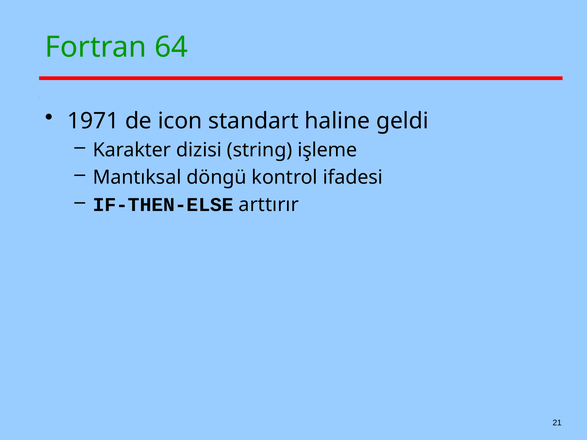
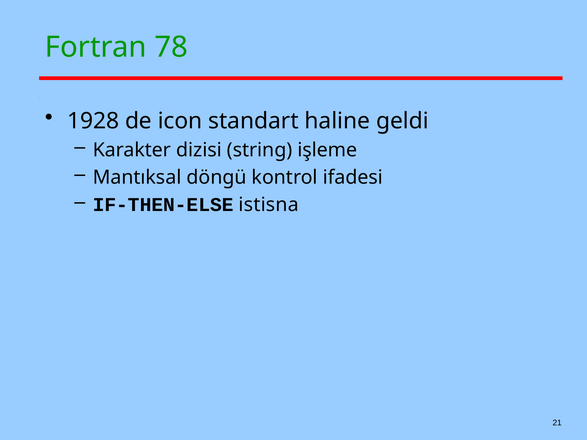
64: 64 -> 78 (171, 47)
1971: 1971 -> 1928 (93, 121)
arttırır: arttırır -> istisna (269, 205)
